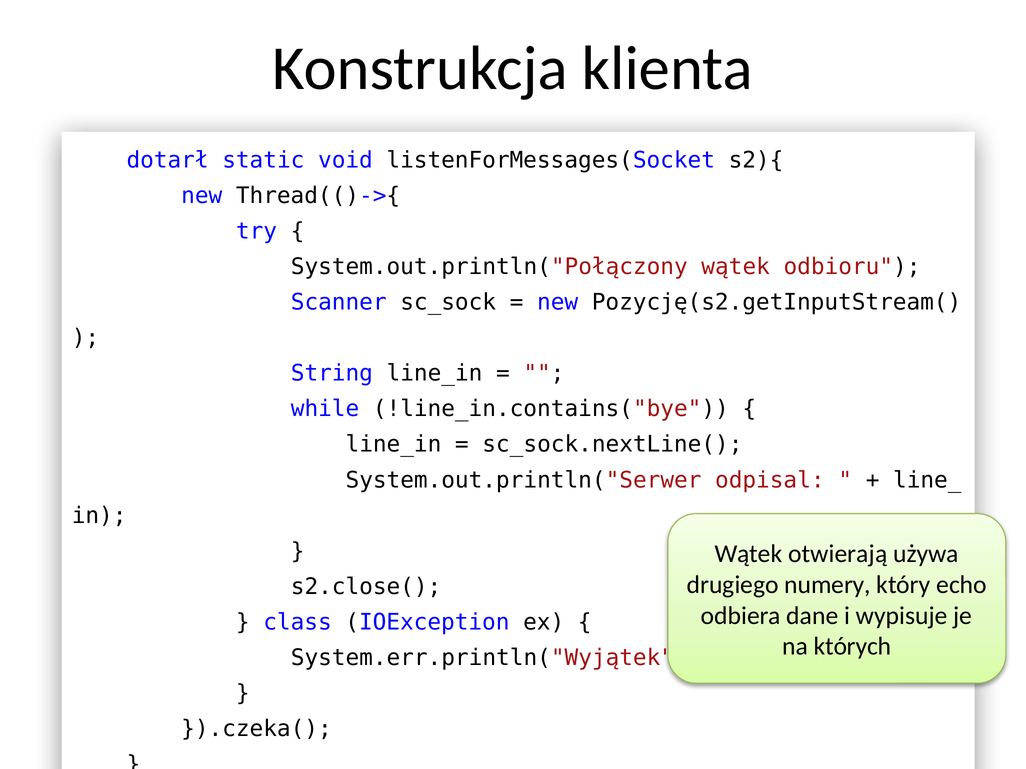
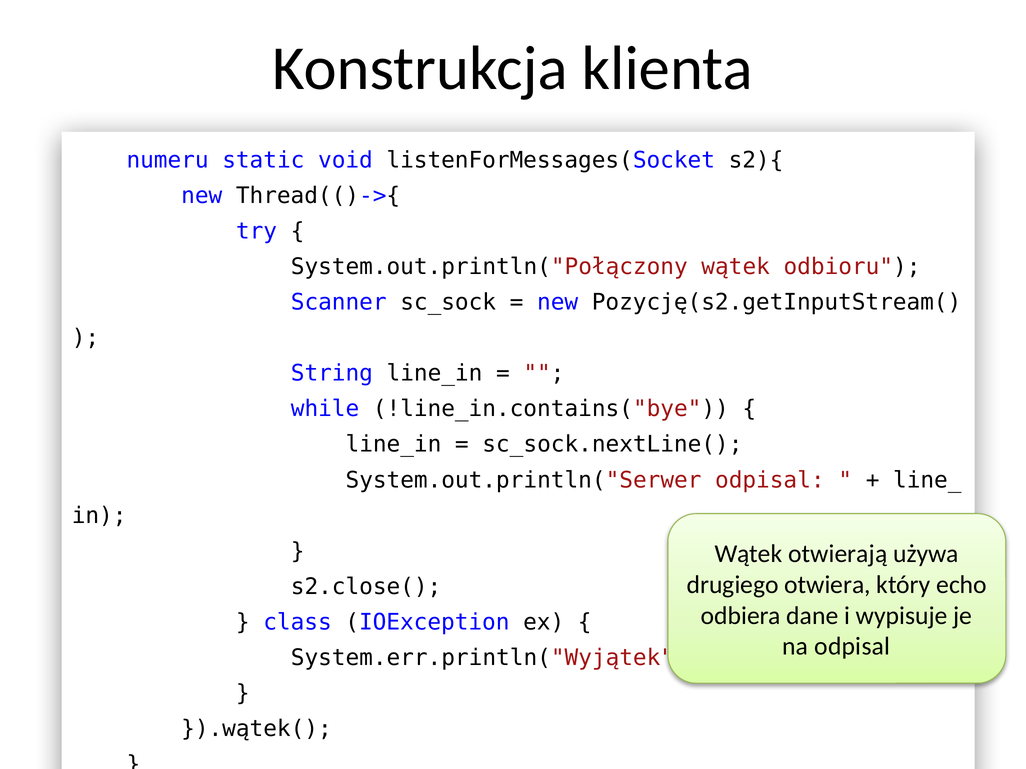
dotarł: dotarł -> numeru (168, 160)
numery: numery -> otwiera (828, 585)
na których: których -> odpisal (852, 647)
}).czeka(: }).czeka( -> }).wątek( (256, 729)
